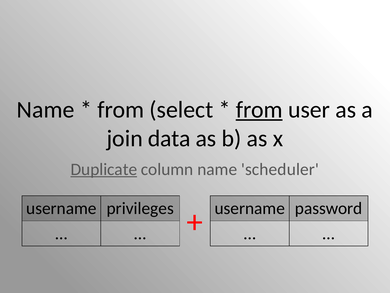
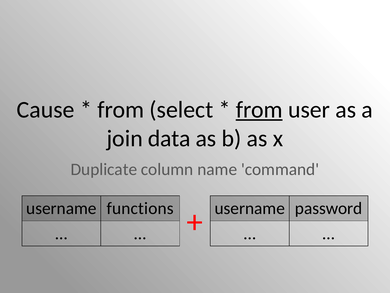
Name: Name -> Cause (46, 110)
Duplicate underline: present -> none (104, 169)
scheduler: scheduler -> command (280, 169)
privileges: privileges -> functions (140, 208)
